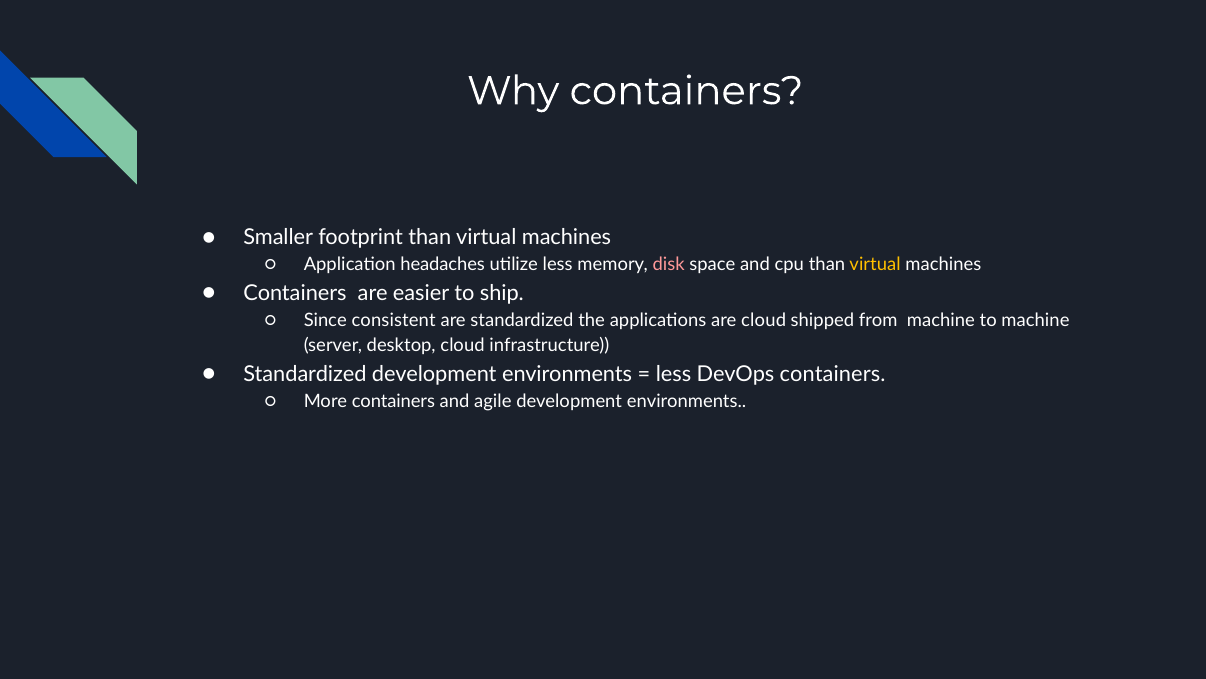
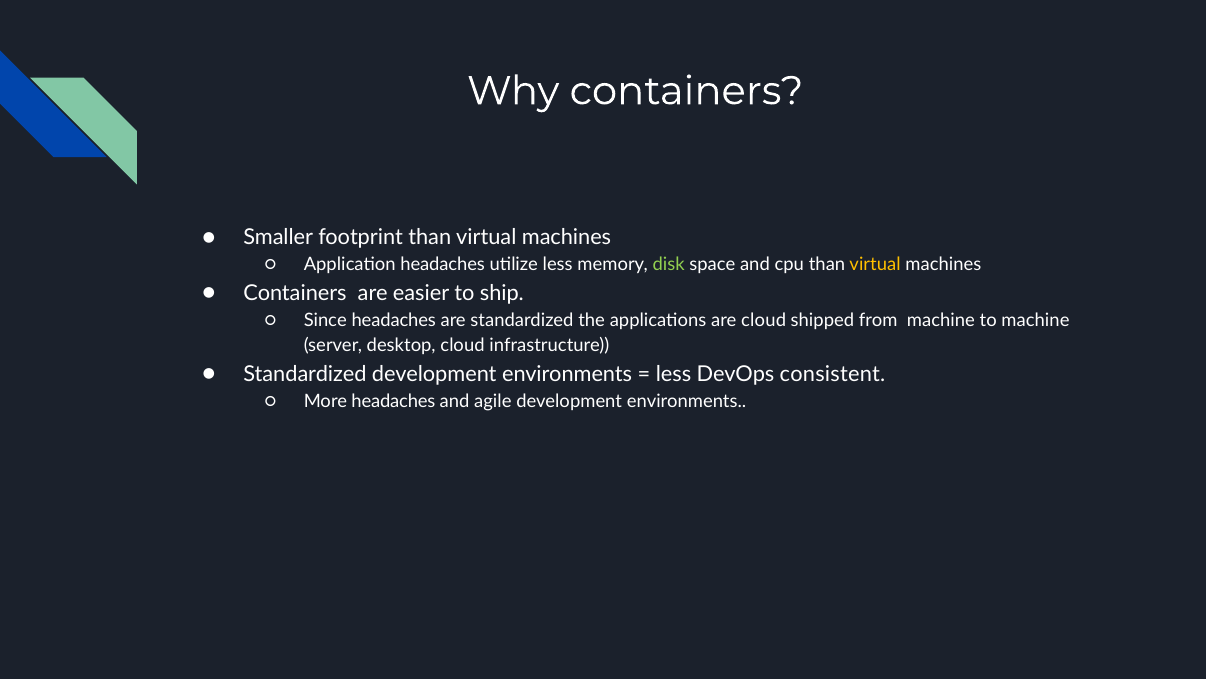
disk colour: pink -> light green (669, 264)
Since consistent: consistent -> headaches (394, 320)
DevOps containers: containers -> consistent (833, 374)
More containers: containers -> headaches (393, 401)
